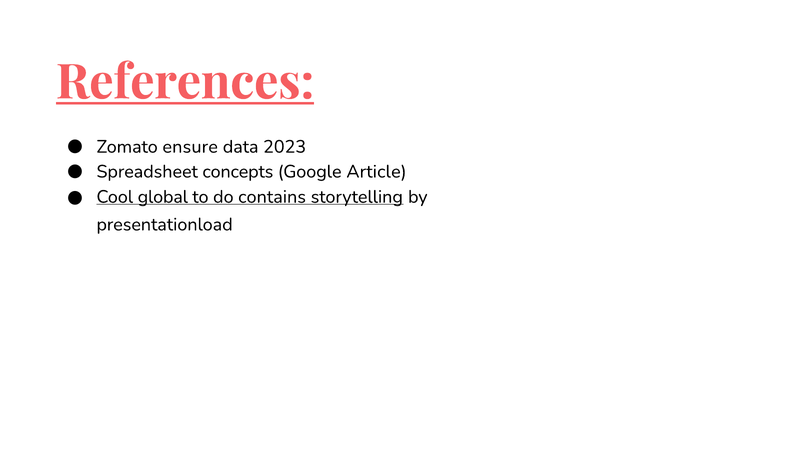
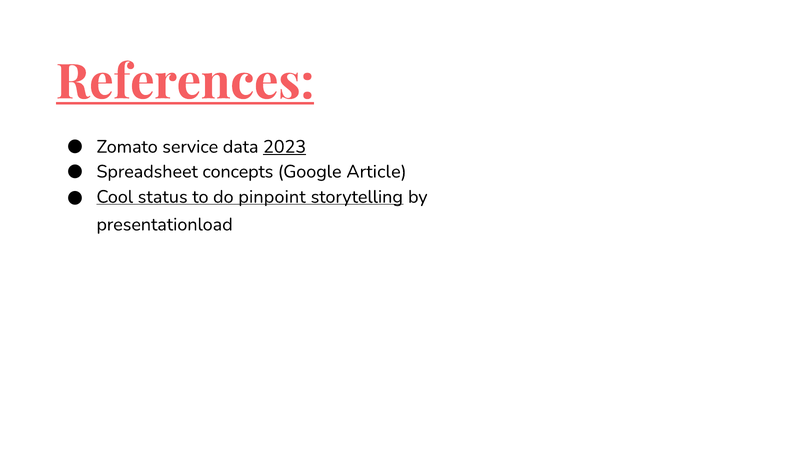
ensure: ensure -> service (190, 147)
2023 underline: none -> present (285, 147)
global: global -> status (163, 197)
contains: contains -> pinpoint (272, 197)
